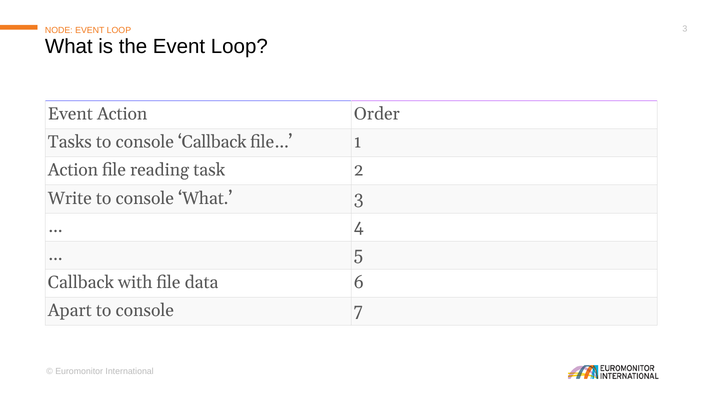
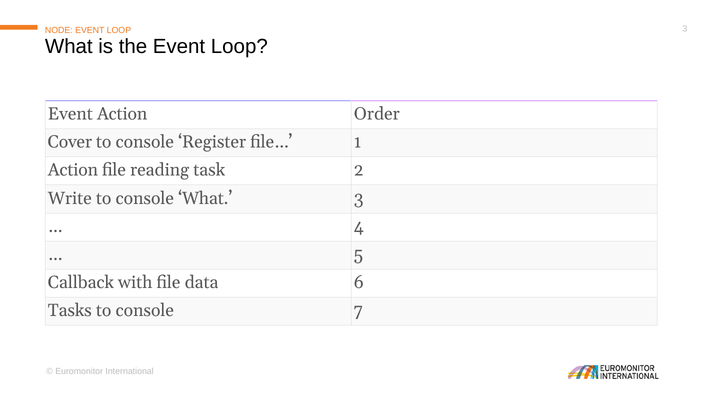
Tasks: Tasks -> Cover (70, 142)
console Callback: Callback -> Register (212, 142)
Apart: Apart -> Tasks (70, 310)
